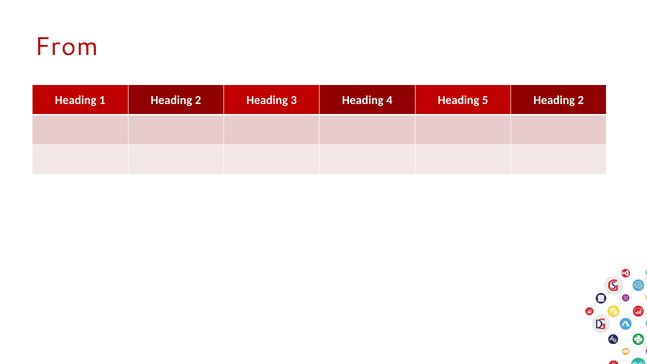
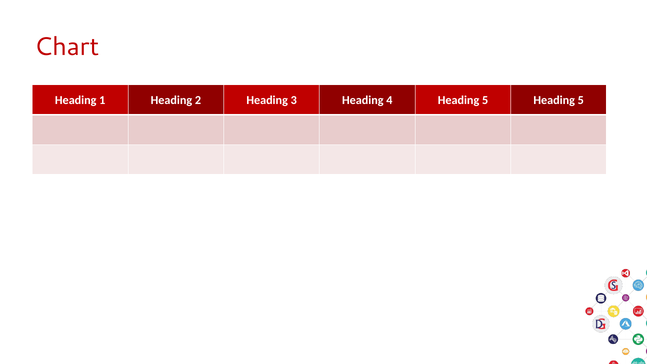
From: From -> Chart (67, 47)
5 Heading 2: 2 -> 5 (581, 100)
